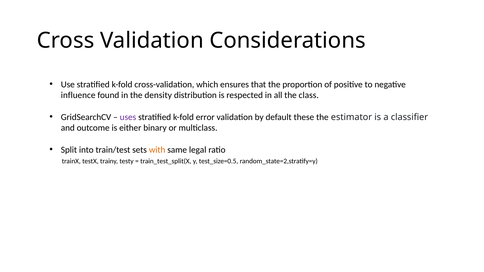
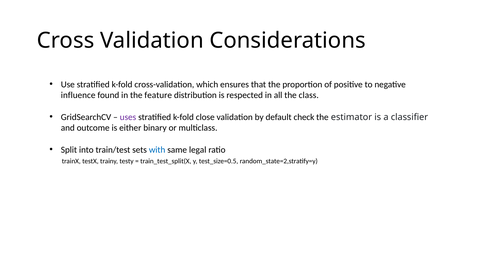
density: density -> feature (158, 95)
error: error -> close (205, 117)
these: these -> check (304, 117)
with colour: orange -> blue (157, 150)
